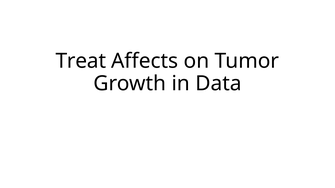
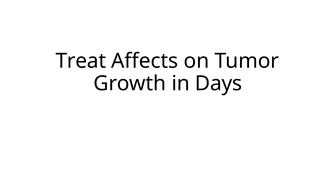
Data: Data -> Days (219, 84)
